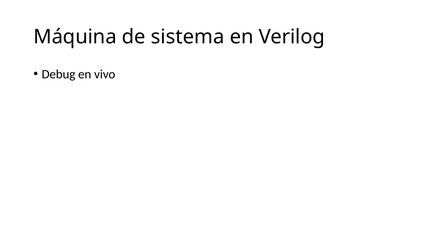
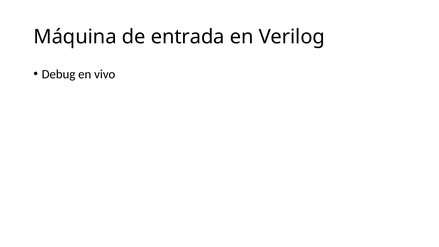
sistema: sistema -> entrada (188, 37)
